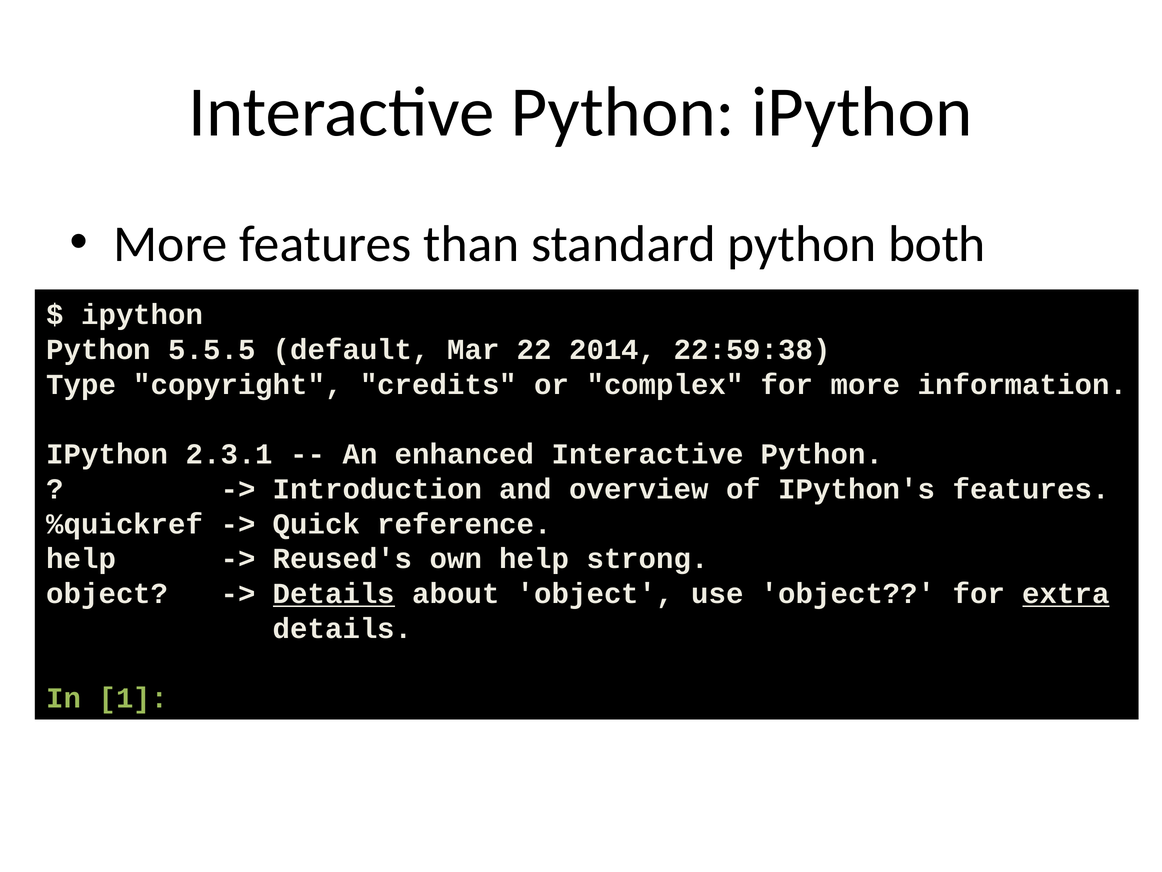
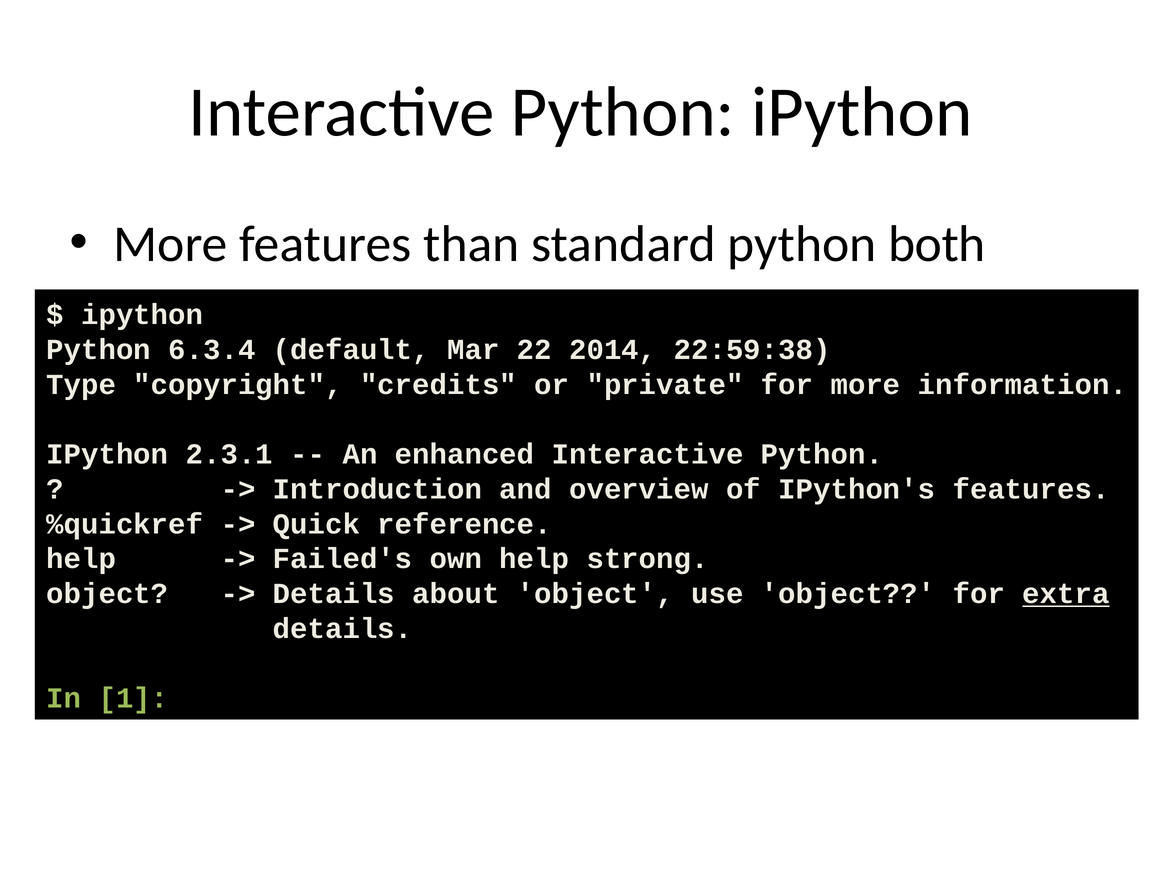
5.5.5: 5.5.5 -> 6.3.4 (212, 349)
complex: complex -> private (665, 384)
Reused's: Reused's -> Failed's (343, 559)
Details underline: present -> none (334, 593)
